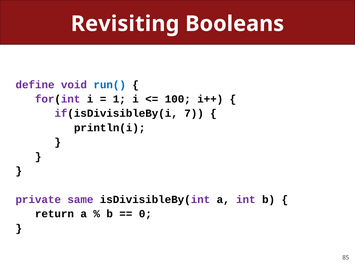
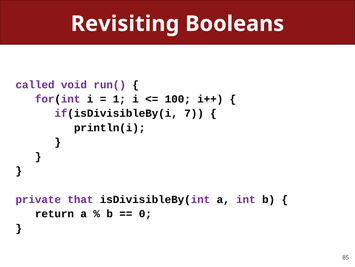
define: define -> called (35, 84)
run( colour: blue -> purple (110, 84)
same: same -> that (80, 199)
